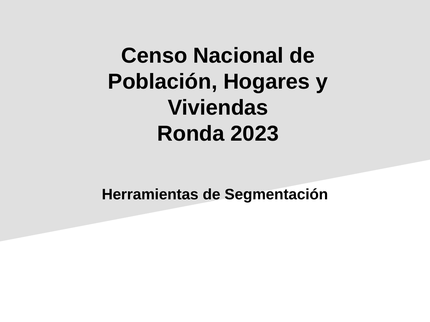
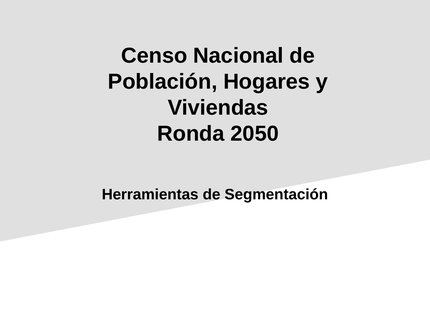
2023: 2023 -> 2050 (255, 134)
